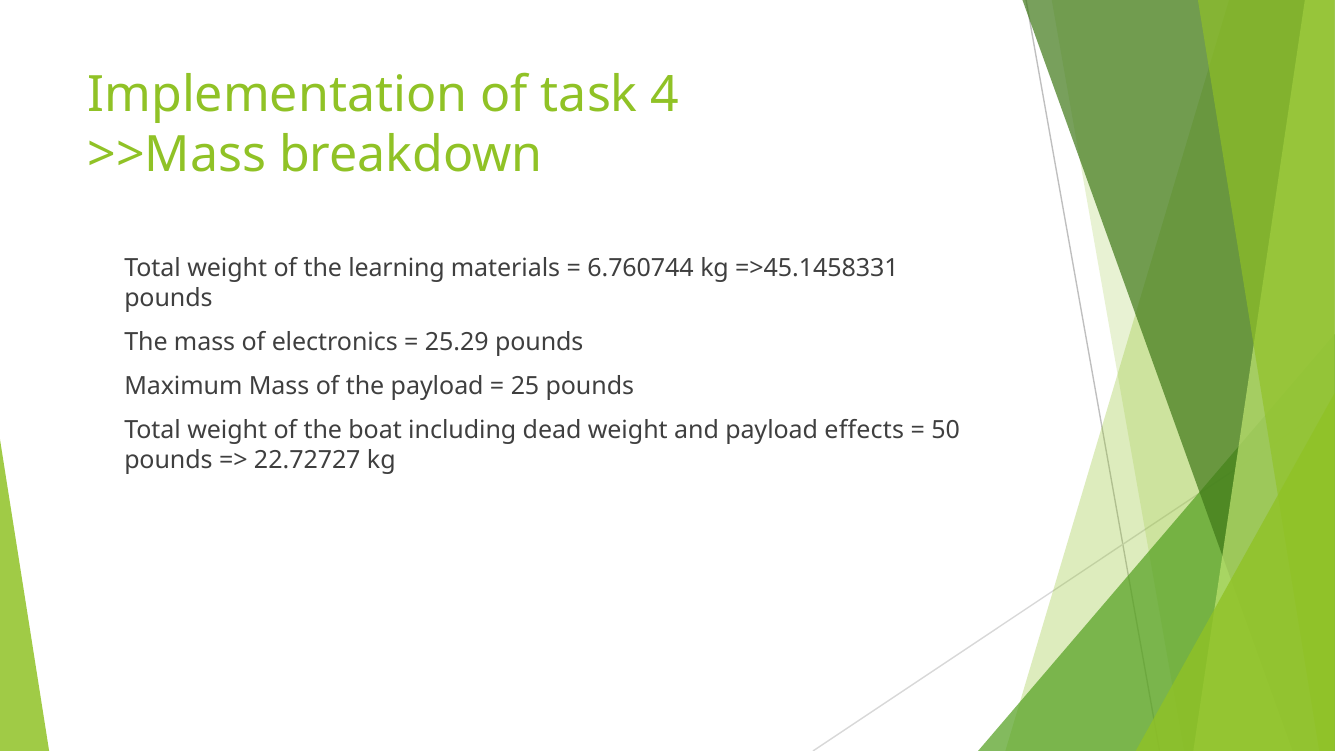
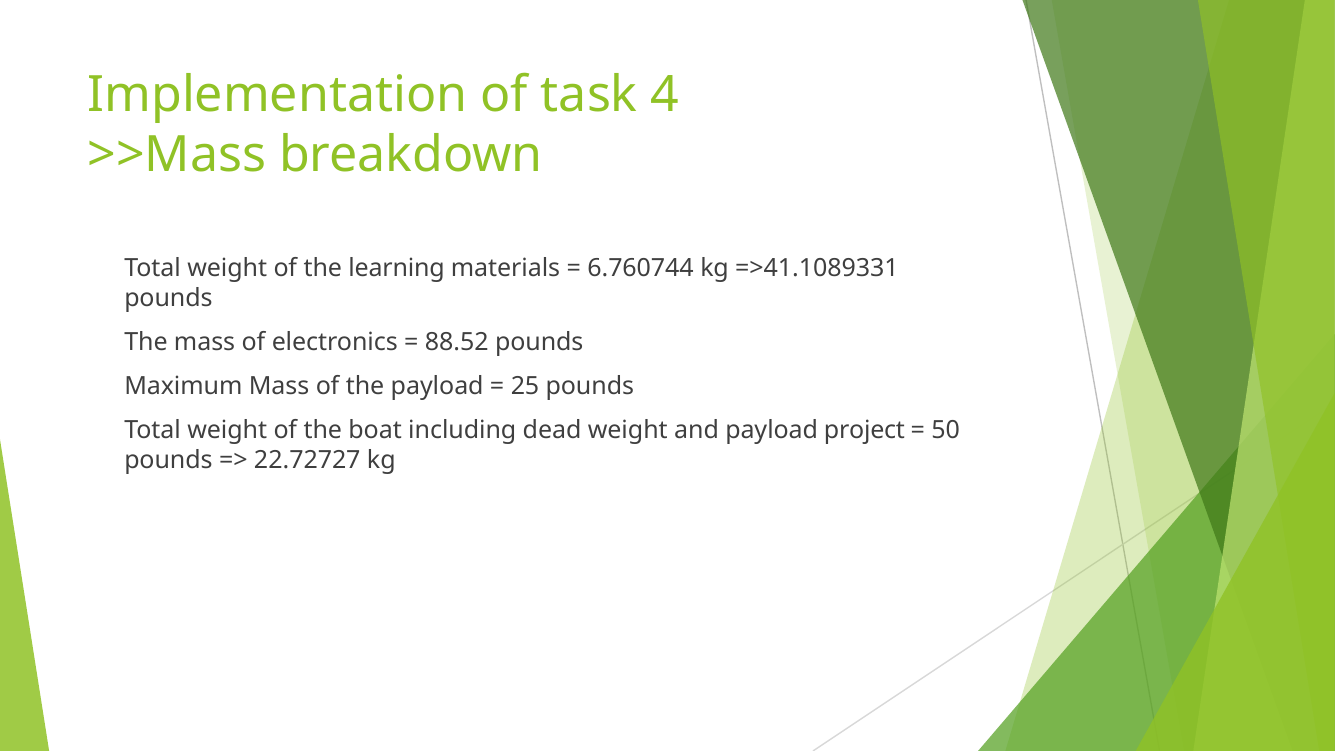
=>45.1458331: =>45.1458331 -> =>41.1089331 (817, 268)
25.29: 25.29 -> 88.52 (457, 342)
effects: effects -> project (864, 430)
